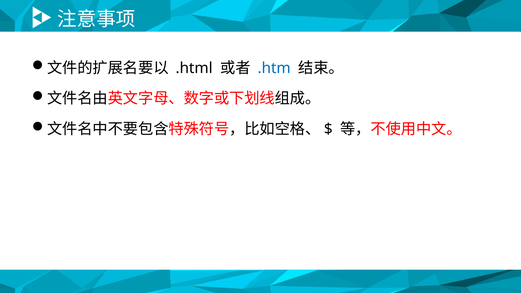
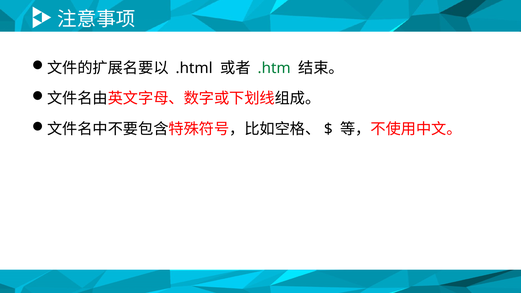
.htm colour: blue -> green (274, 68)
